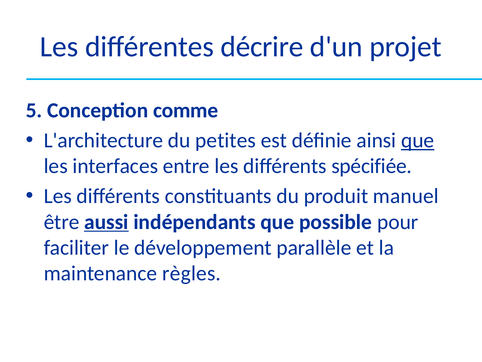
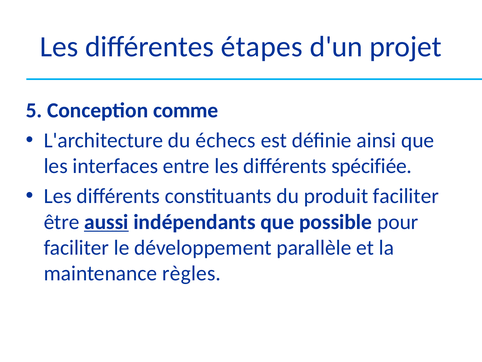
décrire: décrire -> étapes (262, 47)
petites: petites -> échecs (226, 140)
que underline: present -> none (418, 140)
produit manuel: manuel -> faciliter (406, 196)
